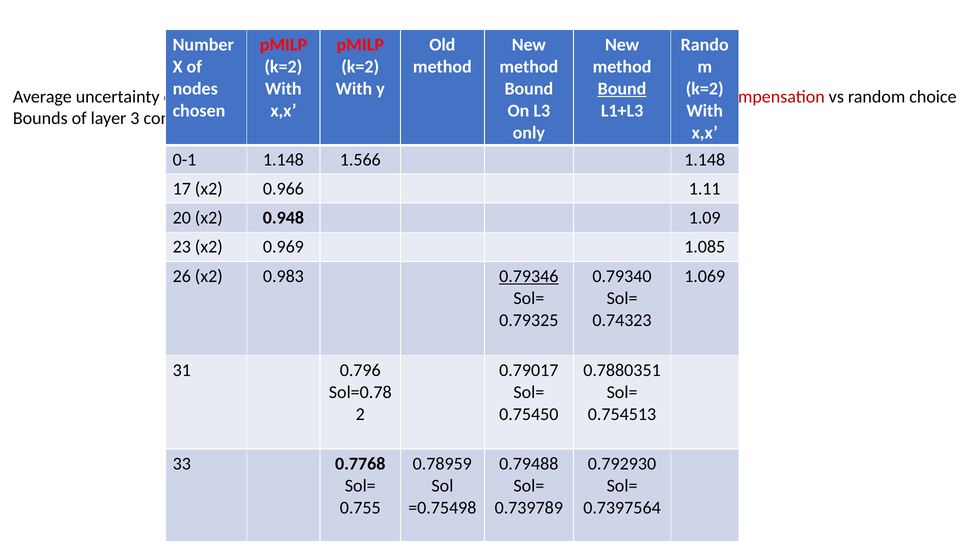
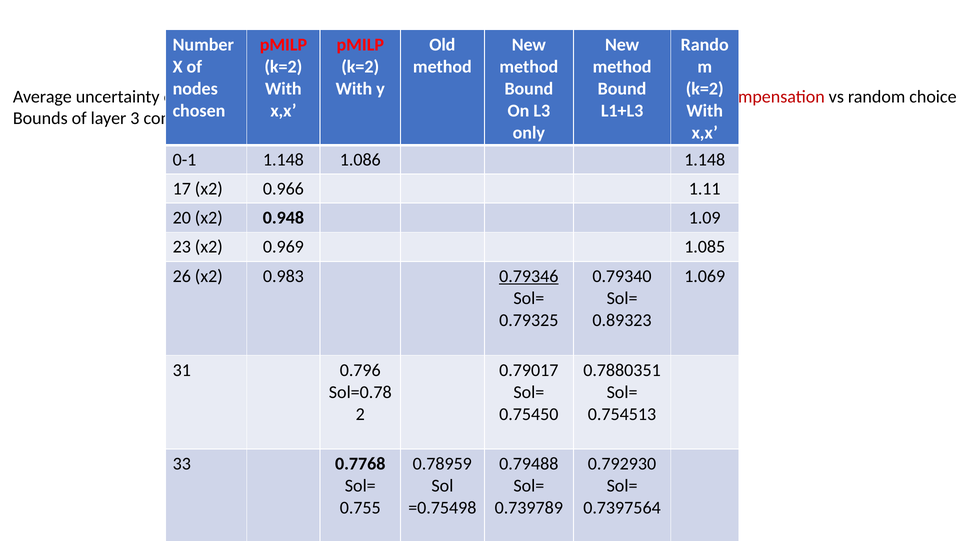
Bound underline: present -> none (622, 89)
1.566: 1.566 -> 1.086 (360, 160)
0.74323: 0.74323 -> 0.89323 (622, 320)
